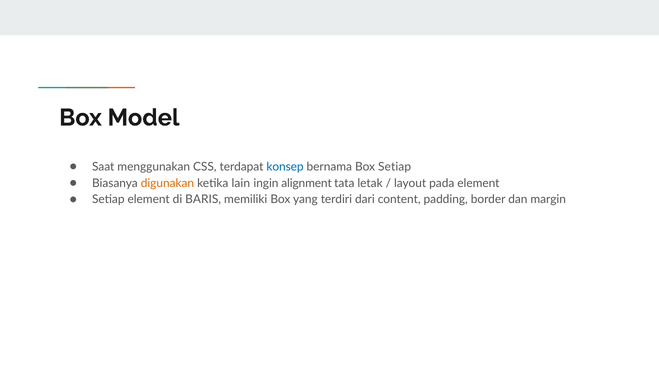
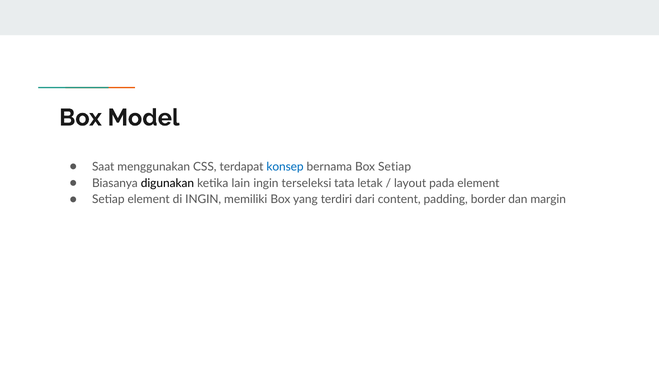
digunakan colour: orange -> black (167, 183)
alignment: alignment -> terseleksi (306, 183)
di BARIS: BARIS -> INGIN (203, 199)
